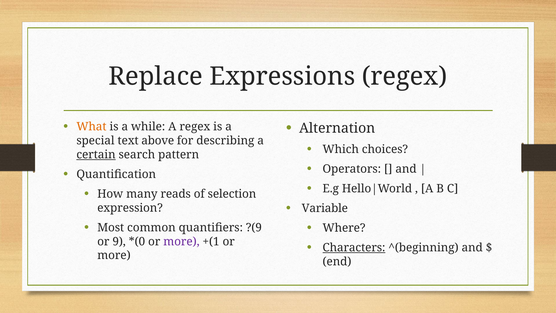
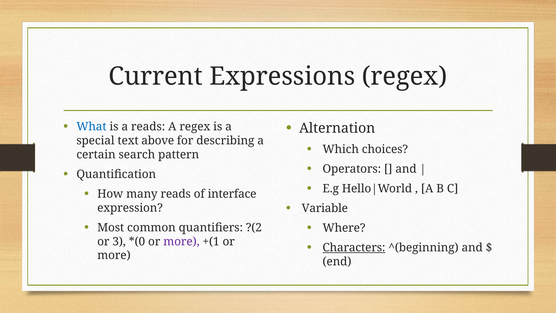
Replace: Replace -> Current (156, 76)
What colour: orange -> blue (91, 127)
a while: while -> reads (148, 127)
certain underline: present -> none (96, 154)
selection: selection -> interface (232, 194)
?(9: ?(9 -> ?(2 (254, 227)
9: 9 -> 3 (119, 241)
